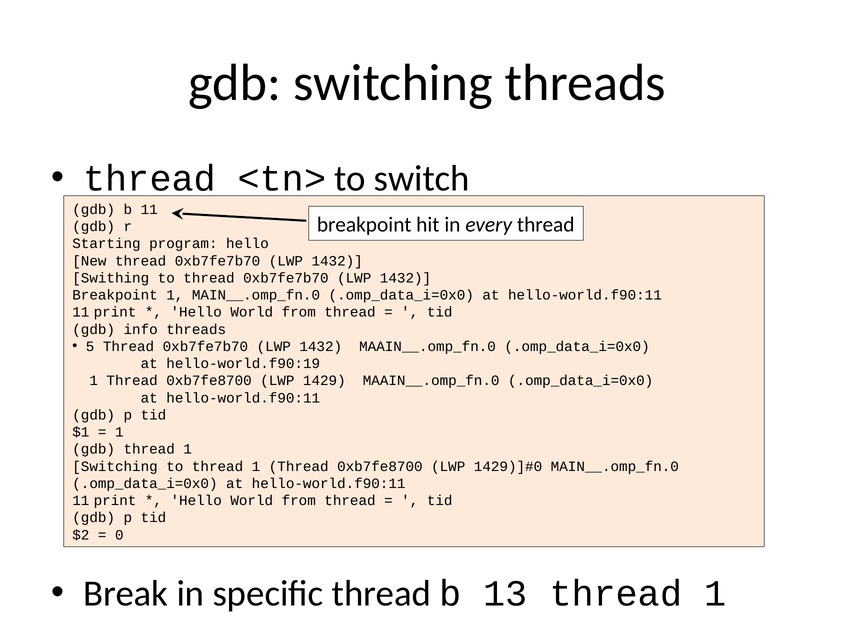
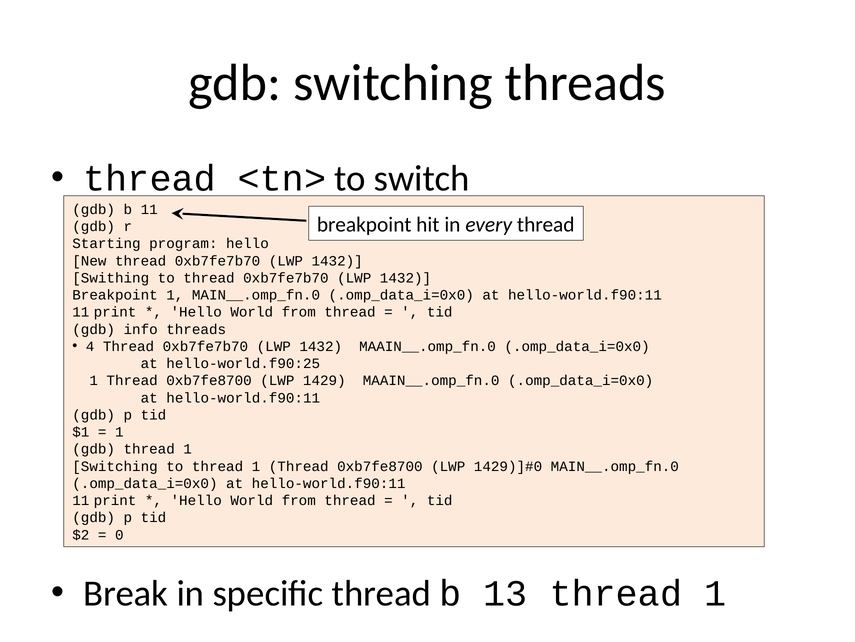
5: 5 -> 4 (90, 346)
hello-world.f90:19: hello-world.f90:19 -> hello-world.f90:25 (243, 363)
